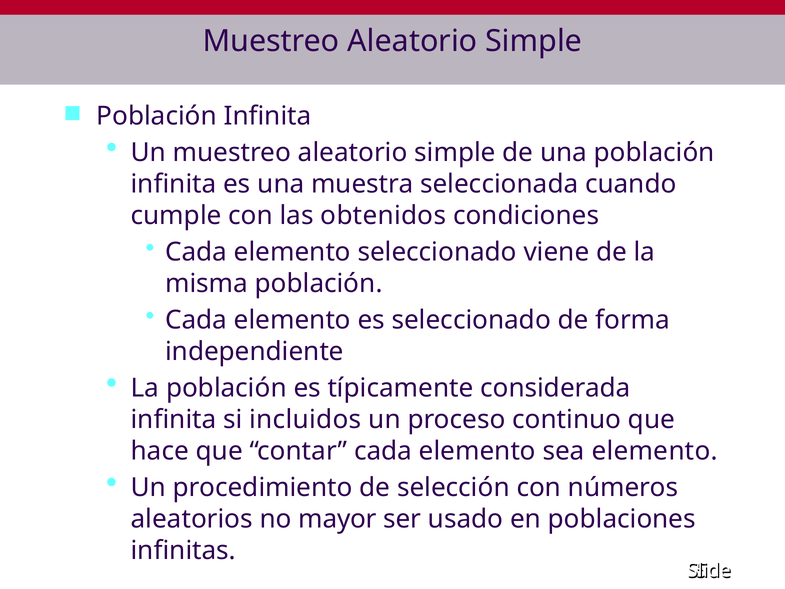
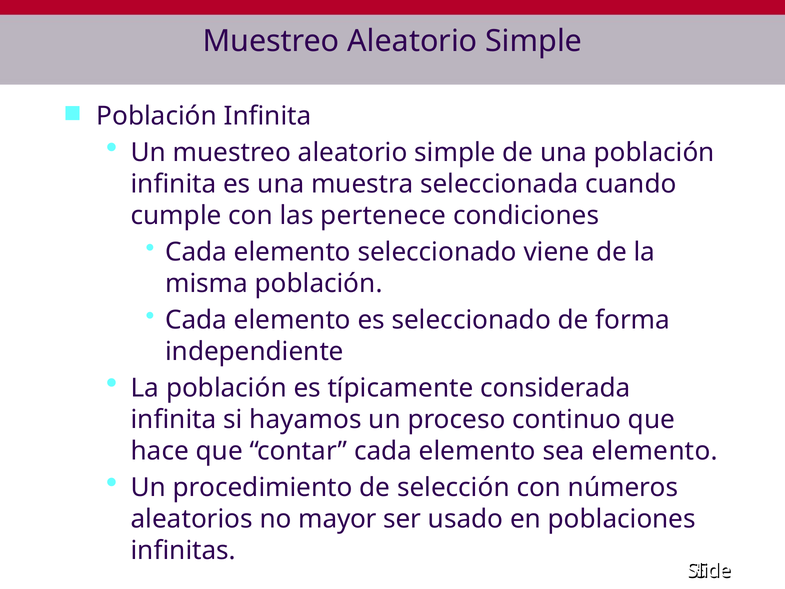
obtenidos: obtenidos -> pertenece (383, 215)
incluidos: incluidos -> hayamos (305, 420)
